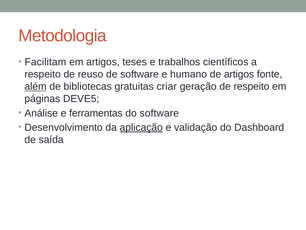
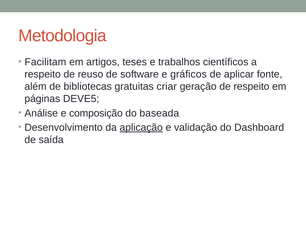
humano: humano -> gráficos (188, 74)
de artigos: artigos -> aplicar (239, 74)
além underline: present -> none (36, 86)
ferramentas: ferramentas -> composição (96, 113)
do software: software -> baseada (159, 113)
